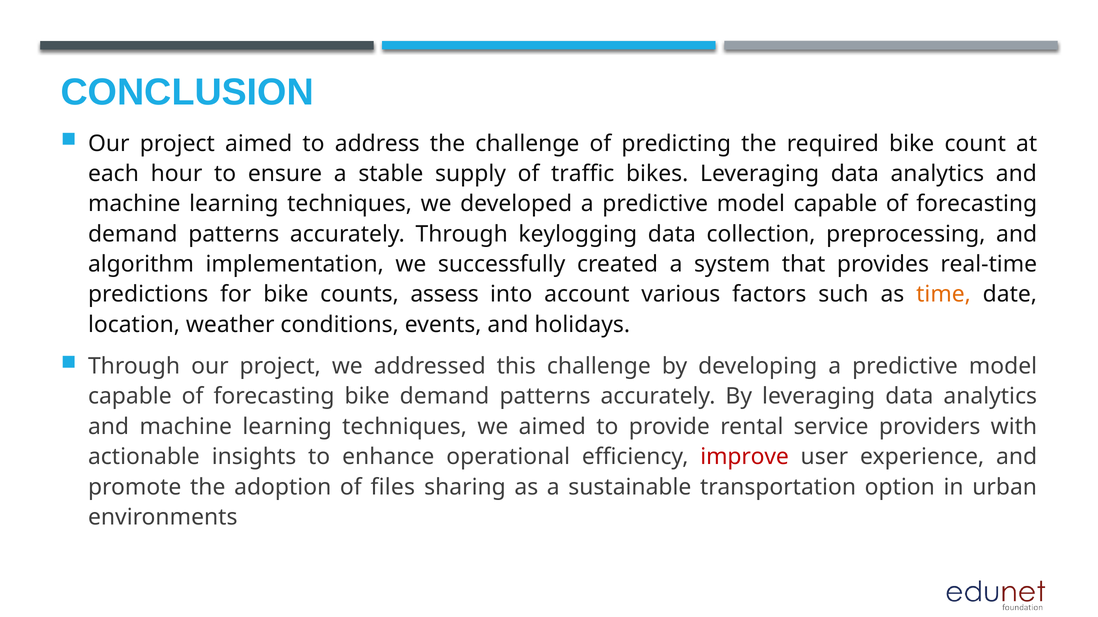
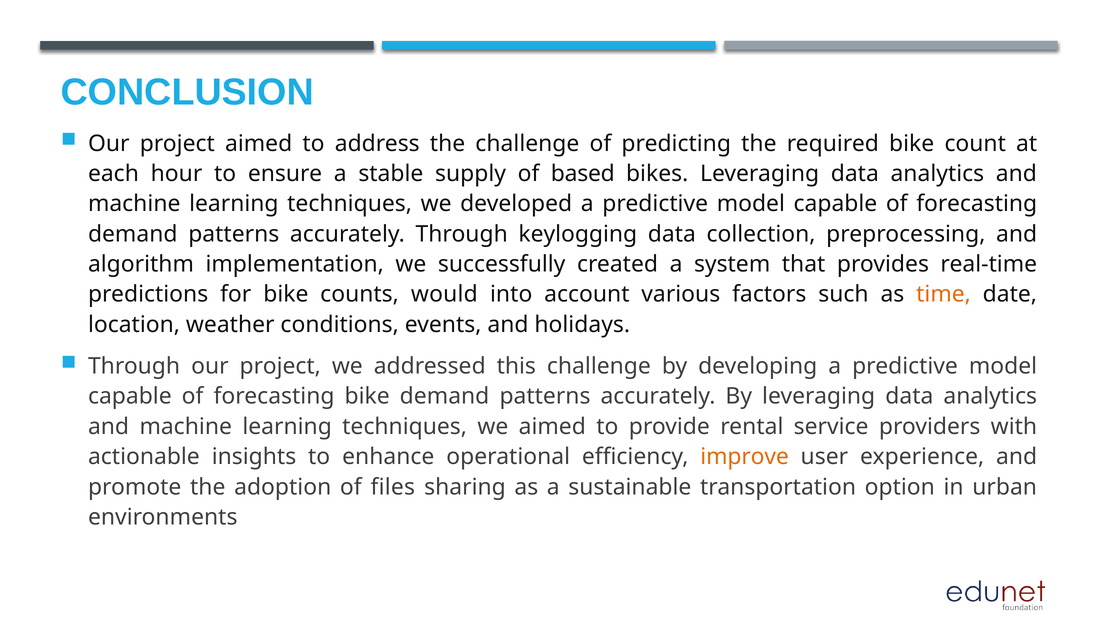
traffic: traffic -> based (583, 174)
assess: assess -> would (444, 295)
improve colour: red -> orange (745, 457)
